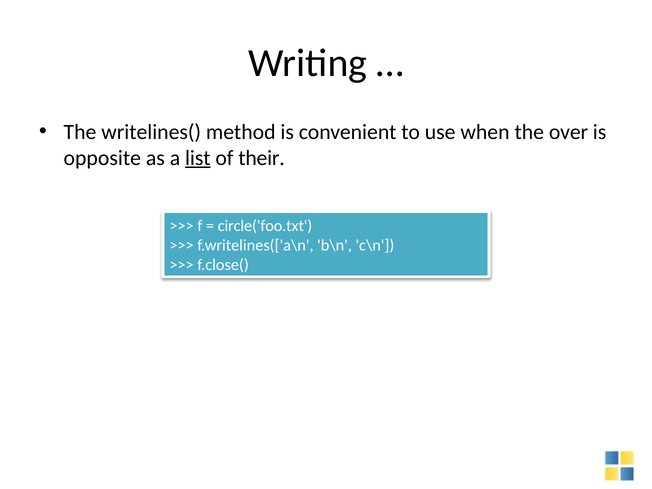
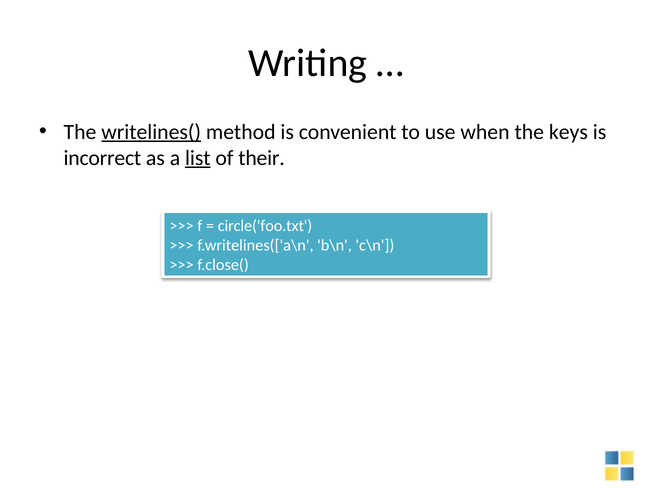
writelines( underline: none -> present (151, 132)
over: over -> keys (568, 132)
opposite: opposite -> incorrect (102, 158)
